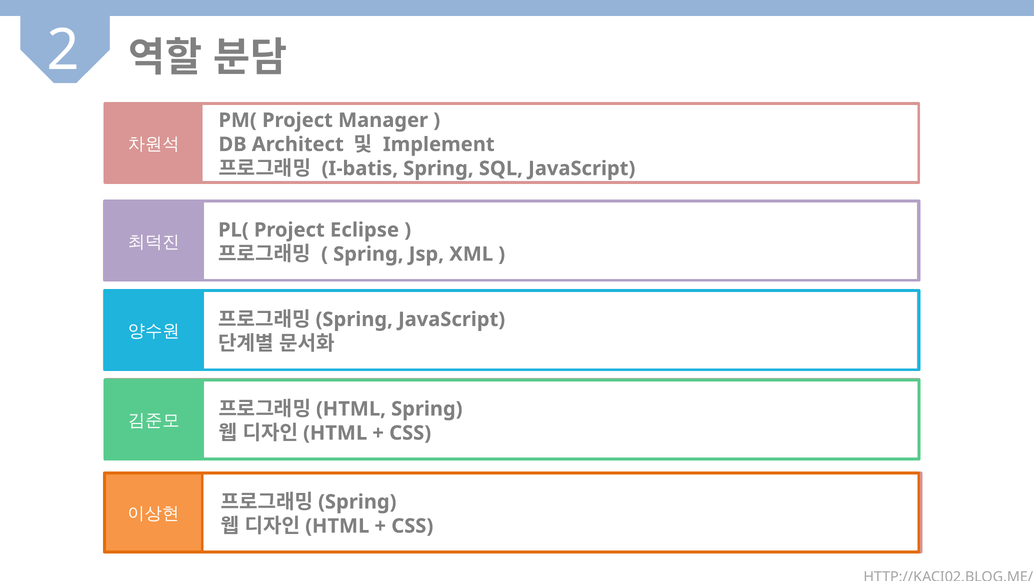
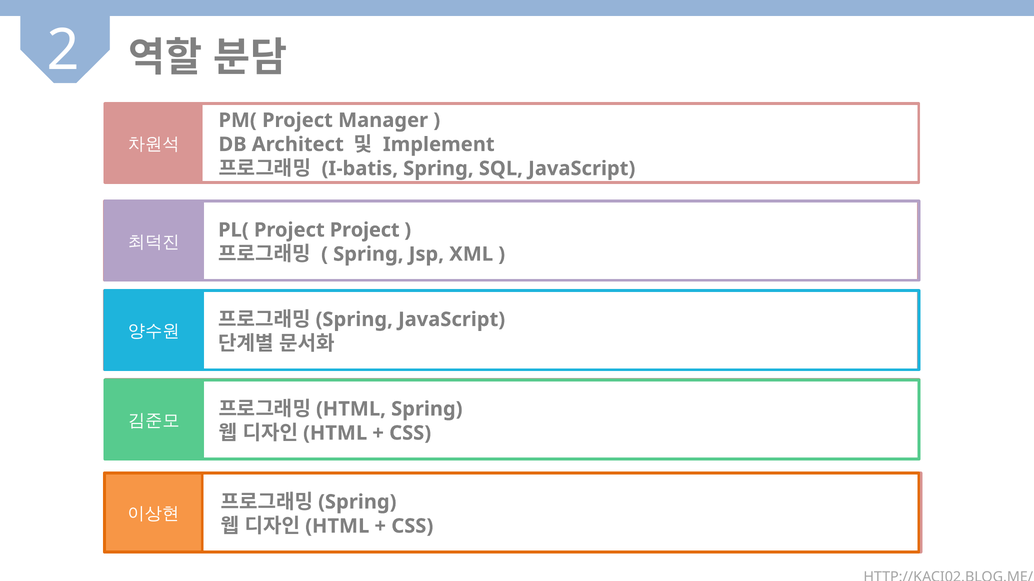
Project Eclipse: Eclipse -> Project (365, 230)
